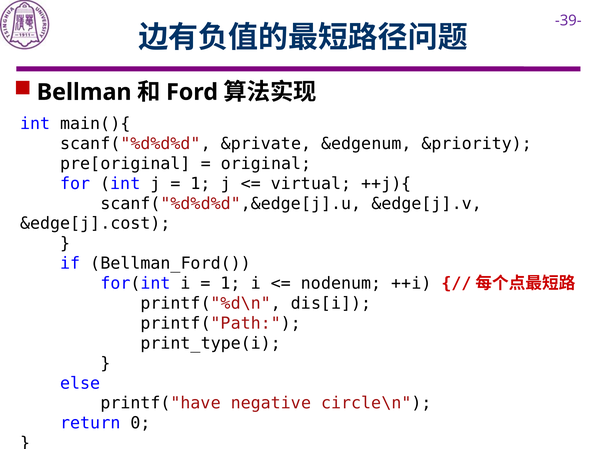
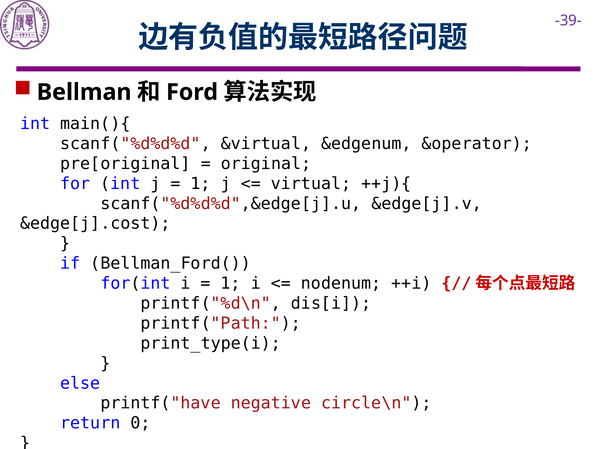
&private: &private -> &virtual (266, 144)
&priority: &priority -> &operator (477, 144)
